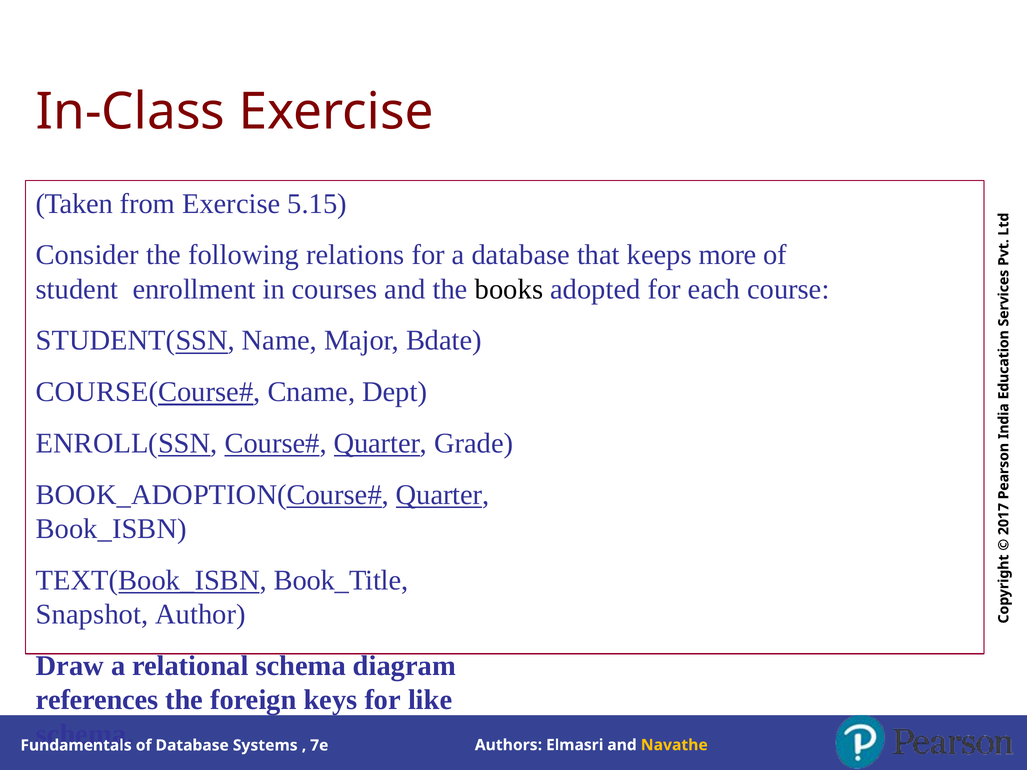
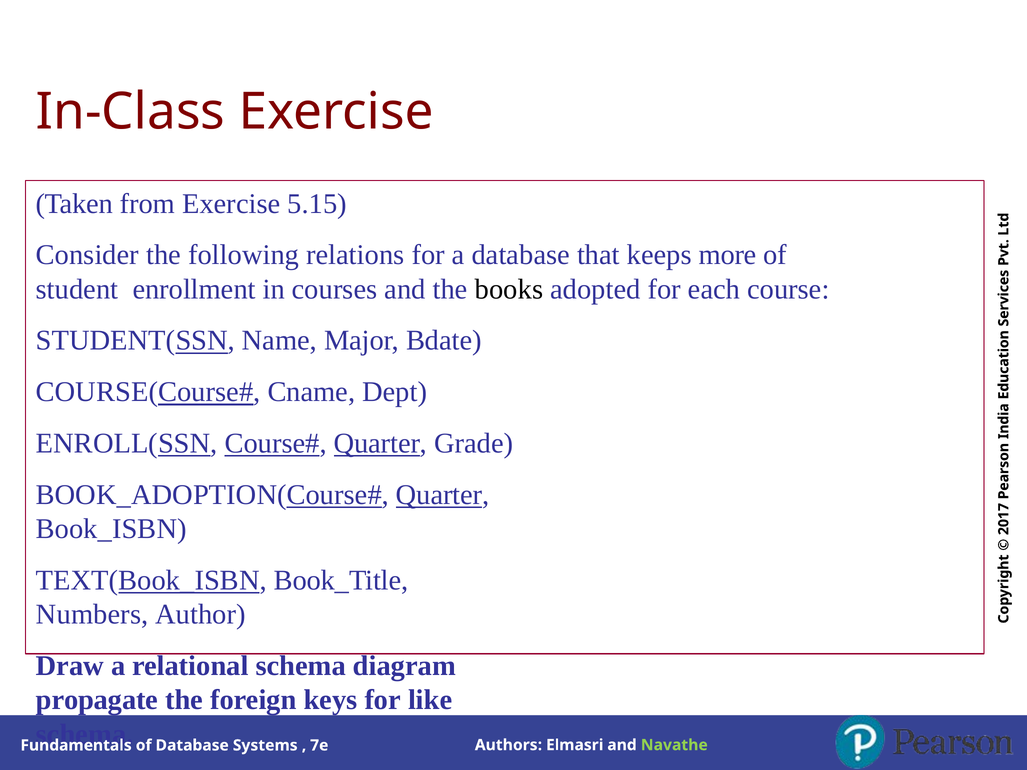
Snapshot: Snapshot -> Numbers (92, 615)
references: references -> propagate (97, 700)
Navathe colour: yellow -> light green (674, 745)
